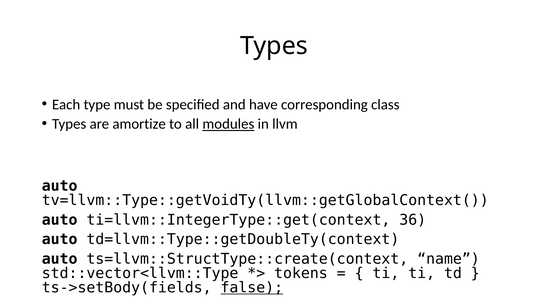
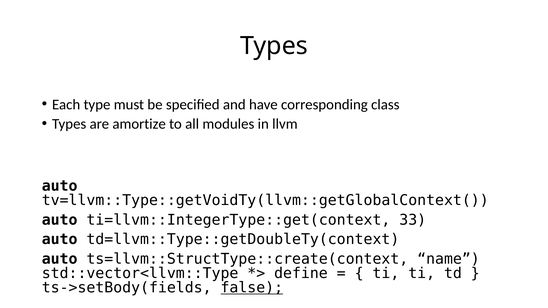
modules underline: present -> none (228, 124)
36: 36 -> 33 (413, 220)
tokens: tokens -> define (301, 273)
